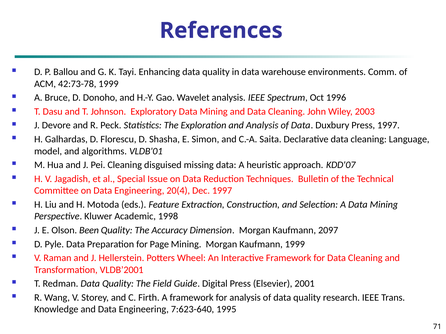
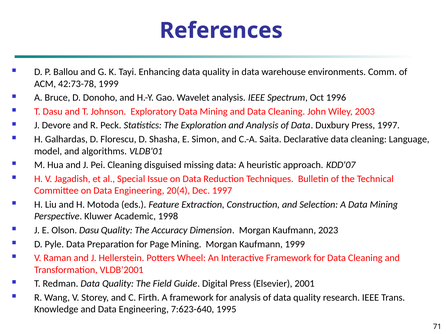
Olson Been: Been -> Dasu (89, 231)
2097: 2097 -> 2023 (328, 231)
